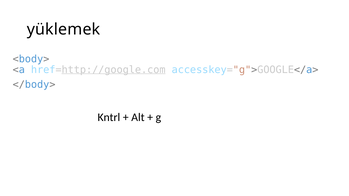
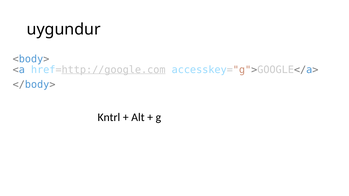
yüklemek: yüklemek -> uygundur (64, 29)
